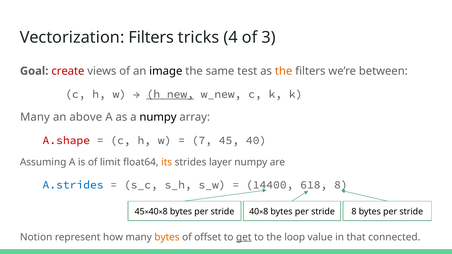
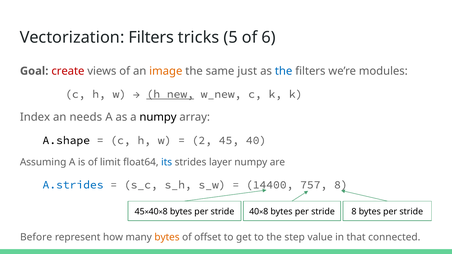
4: 4 -> 5 (231, 37)
3: 3 -> 6 (269, 37)
image colour: black -> orange (166, 71)
test: test -> just (247, 71)
the colour: orange -> blue (284, 71)
between: between -> modules (383, 71)
Many: Many -> Index (35, 117)
above: above -> needs (86, 117)
A.shape colour: red -> black (66, 140)
7: 7 -> 2 (202, 140)
its colour: orange -> blue (167, 162)
618: 618 -> 757 (314, 185)
Notion: Notion -> Before (36, 237)
get underline: present -> none (244, 237)
loop: loop -> step (295, 237)
